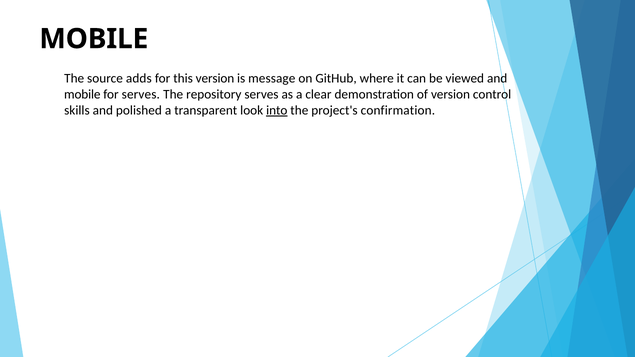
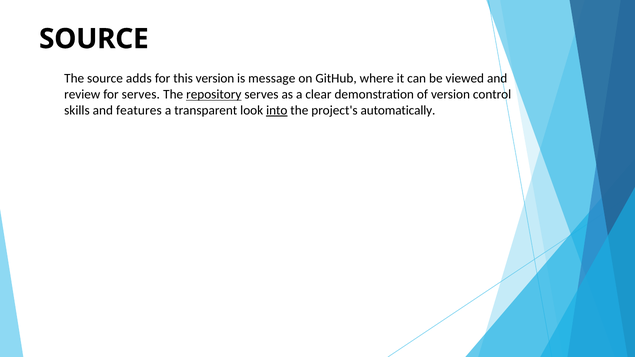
MOBILE: MOBILE -> SOURCE (94, 39)
mobile: mobile -> review (82, 95)
repository underline: none -> present (214, 95)
polished: polished -> features (139, 110)
confirmation: confirmation -> automatically (398, 110)
